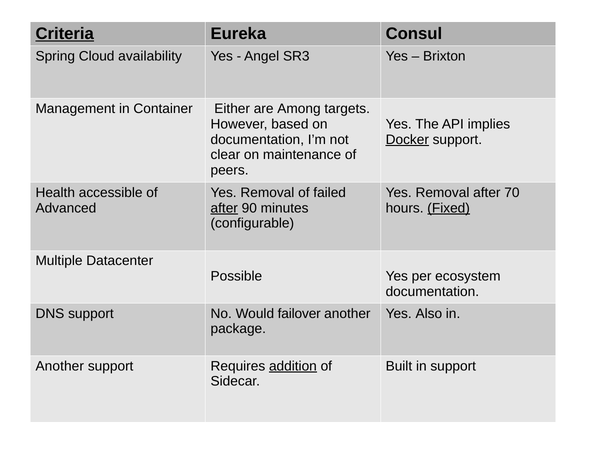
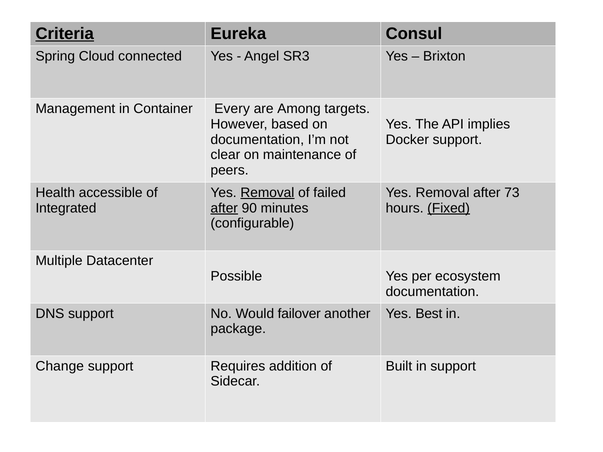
availability: availability -> connected (150, 56)
Either: Either -> Every (232, 109)
Docker underline: present -> none (407, 140)
Removal underline: none -> present (267, 193)
70: 70 -> 73 (512, 193)
Advanced: Advanced -> Integrated (66, 208)
Also: Also -> Best (429, 314)
Another: Another -> Change (60, 366)
addition underline: present -> none (293, 366)
